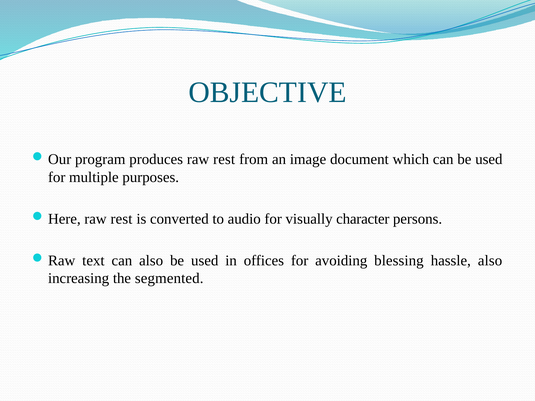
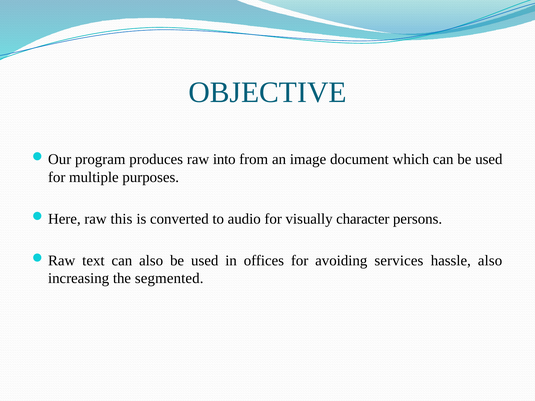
produces raw rest: rest -> into (224, 159)
rest: rest -> this (121, 219)
blessing: blessing -> services (399, 261)
